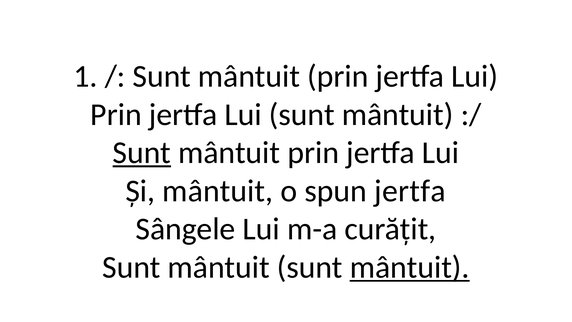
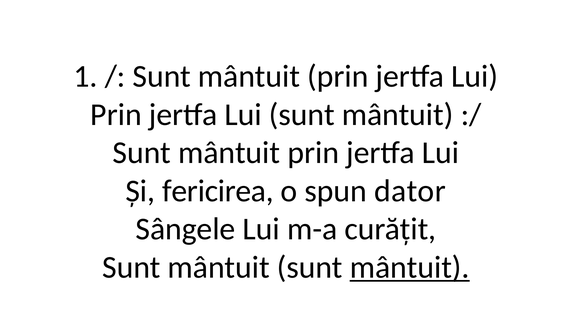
Sunt underline: present -> none (142, 153)
Și mântuit: mântuit -> fericirea (218, 191)
spun jertfa: jertfa -> dator (410, 191)
